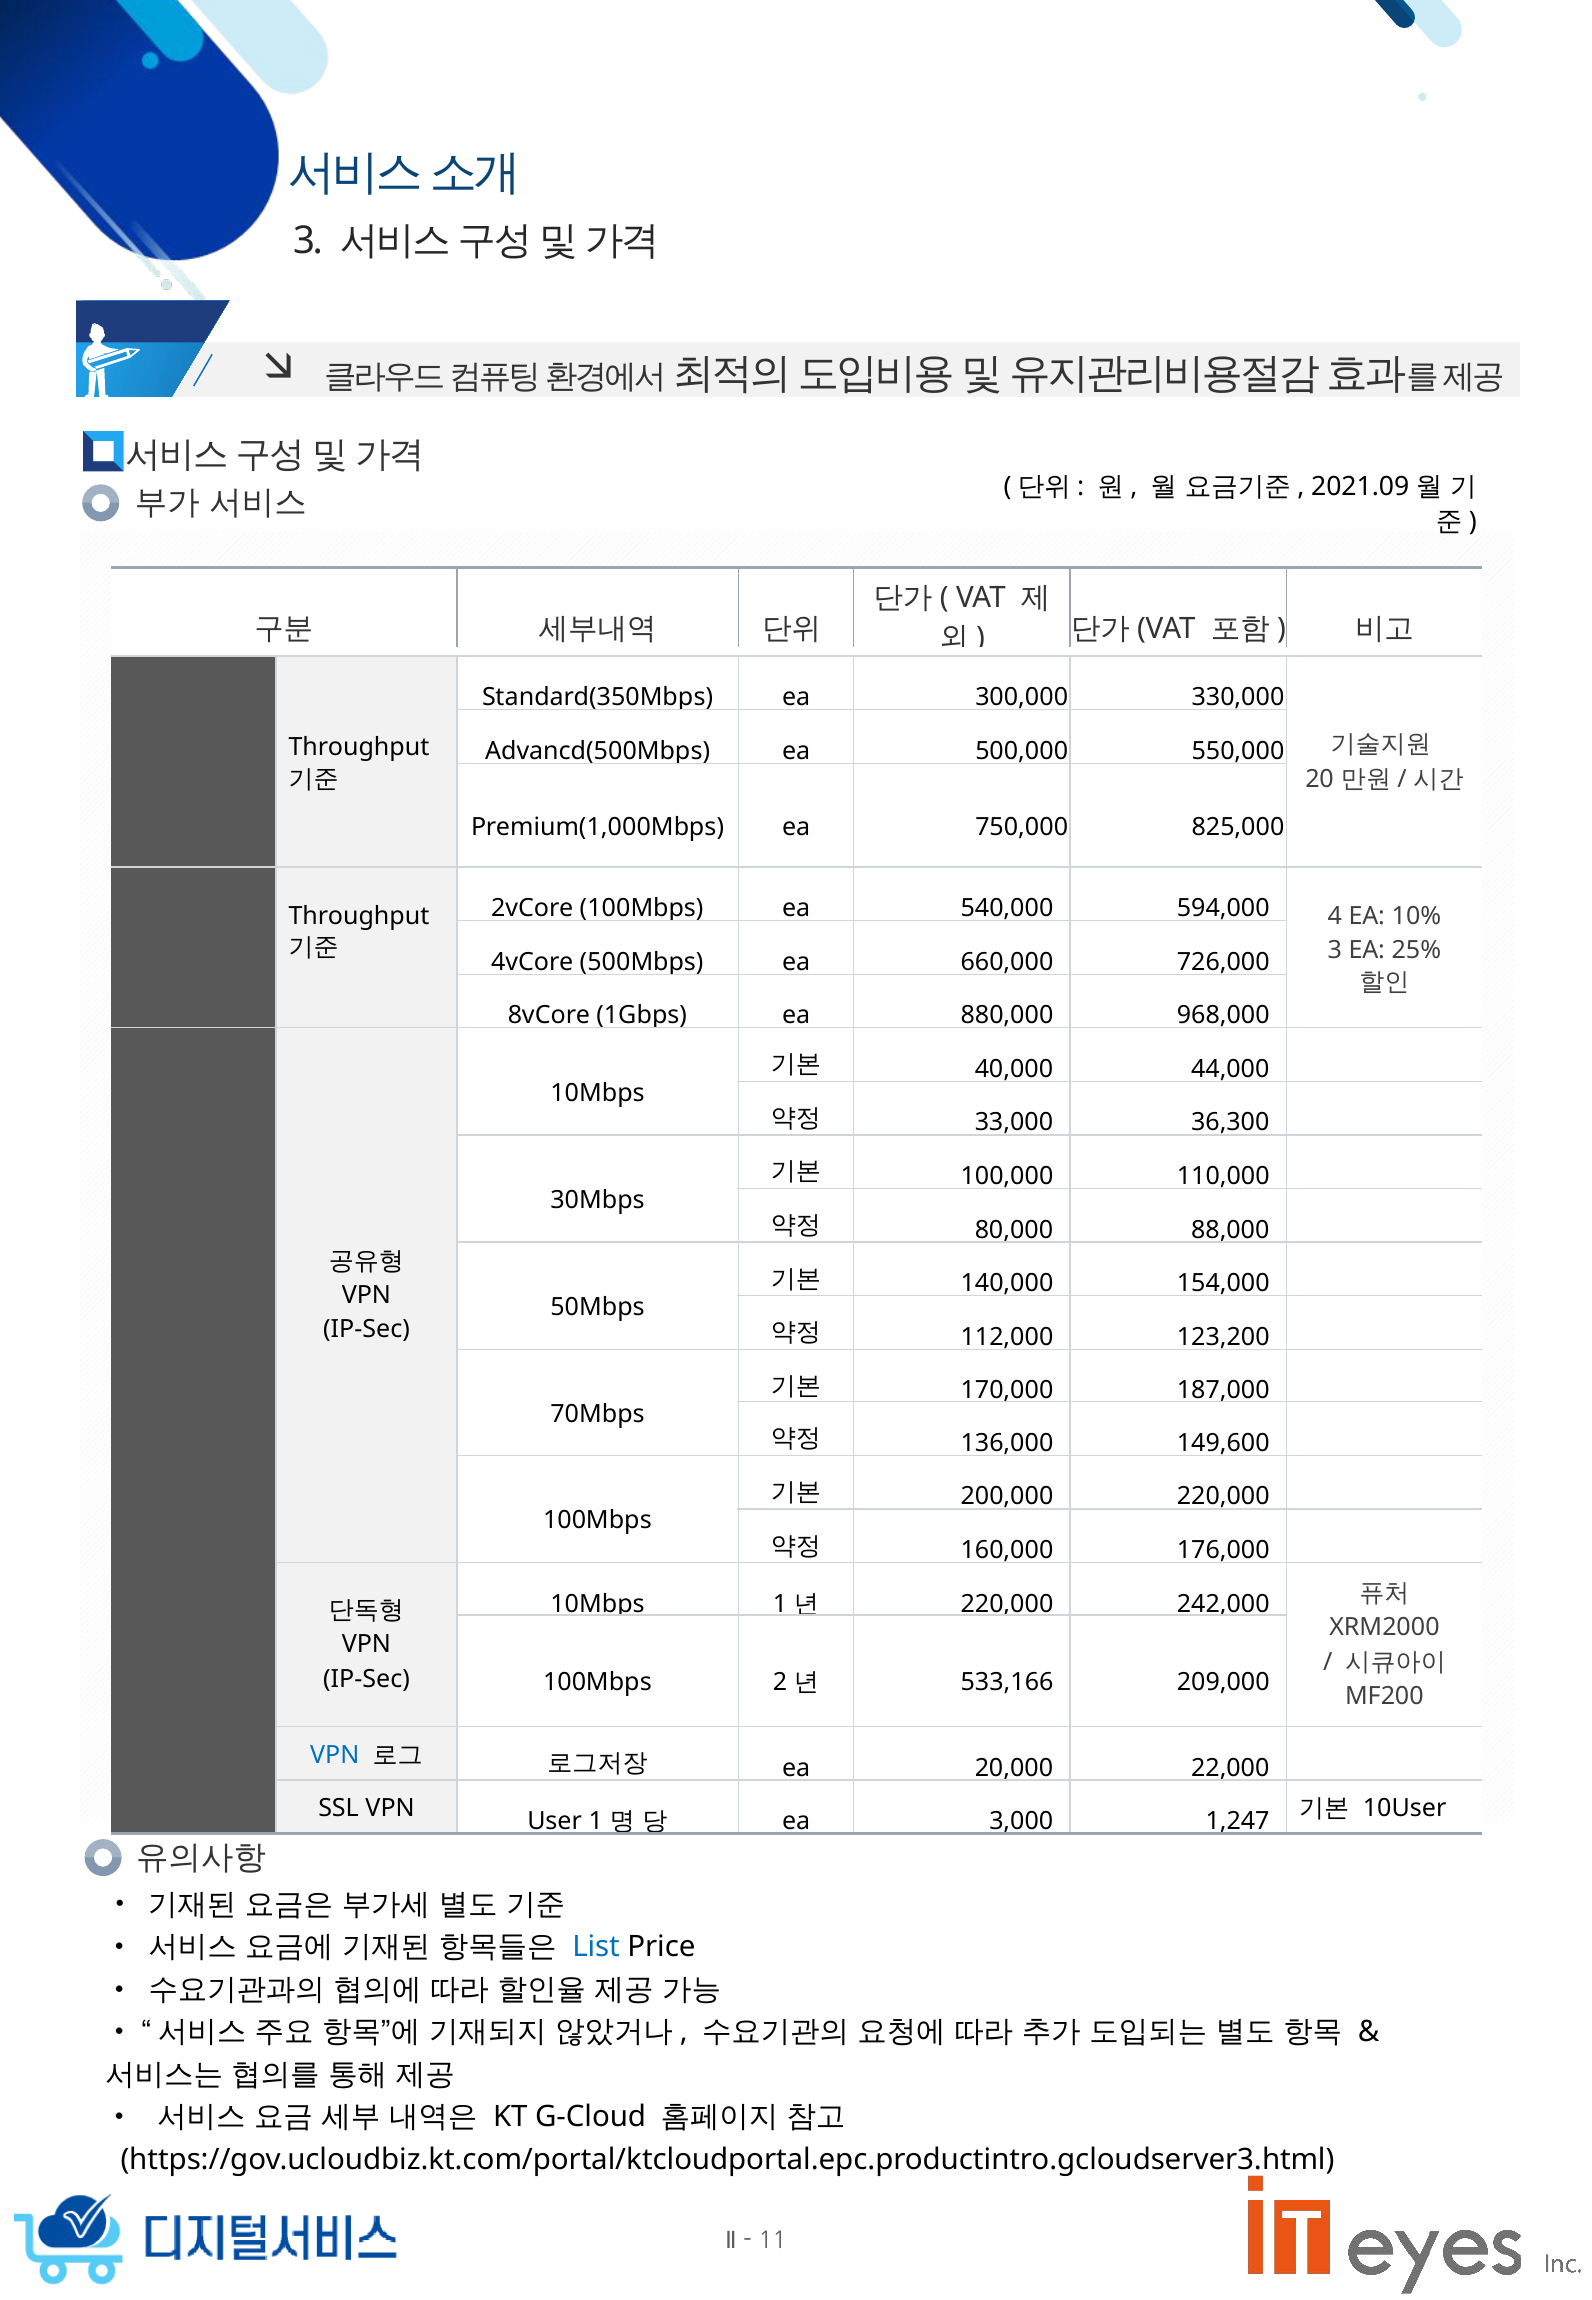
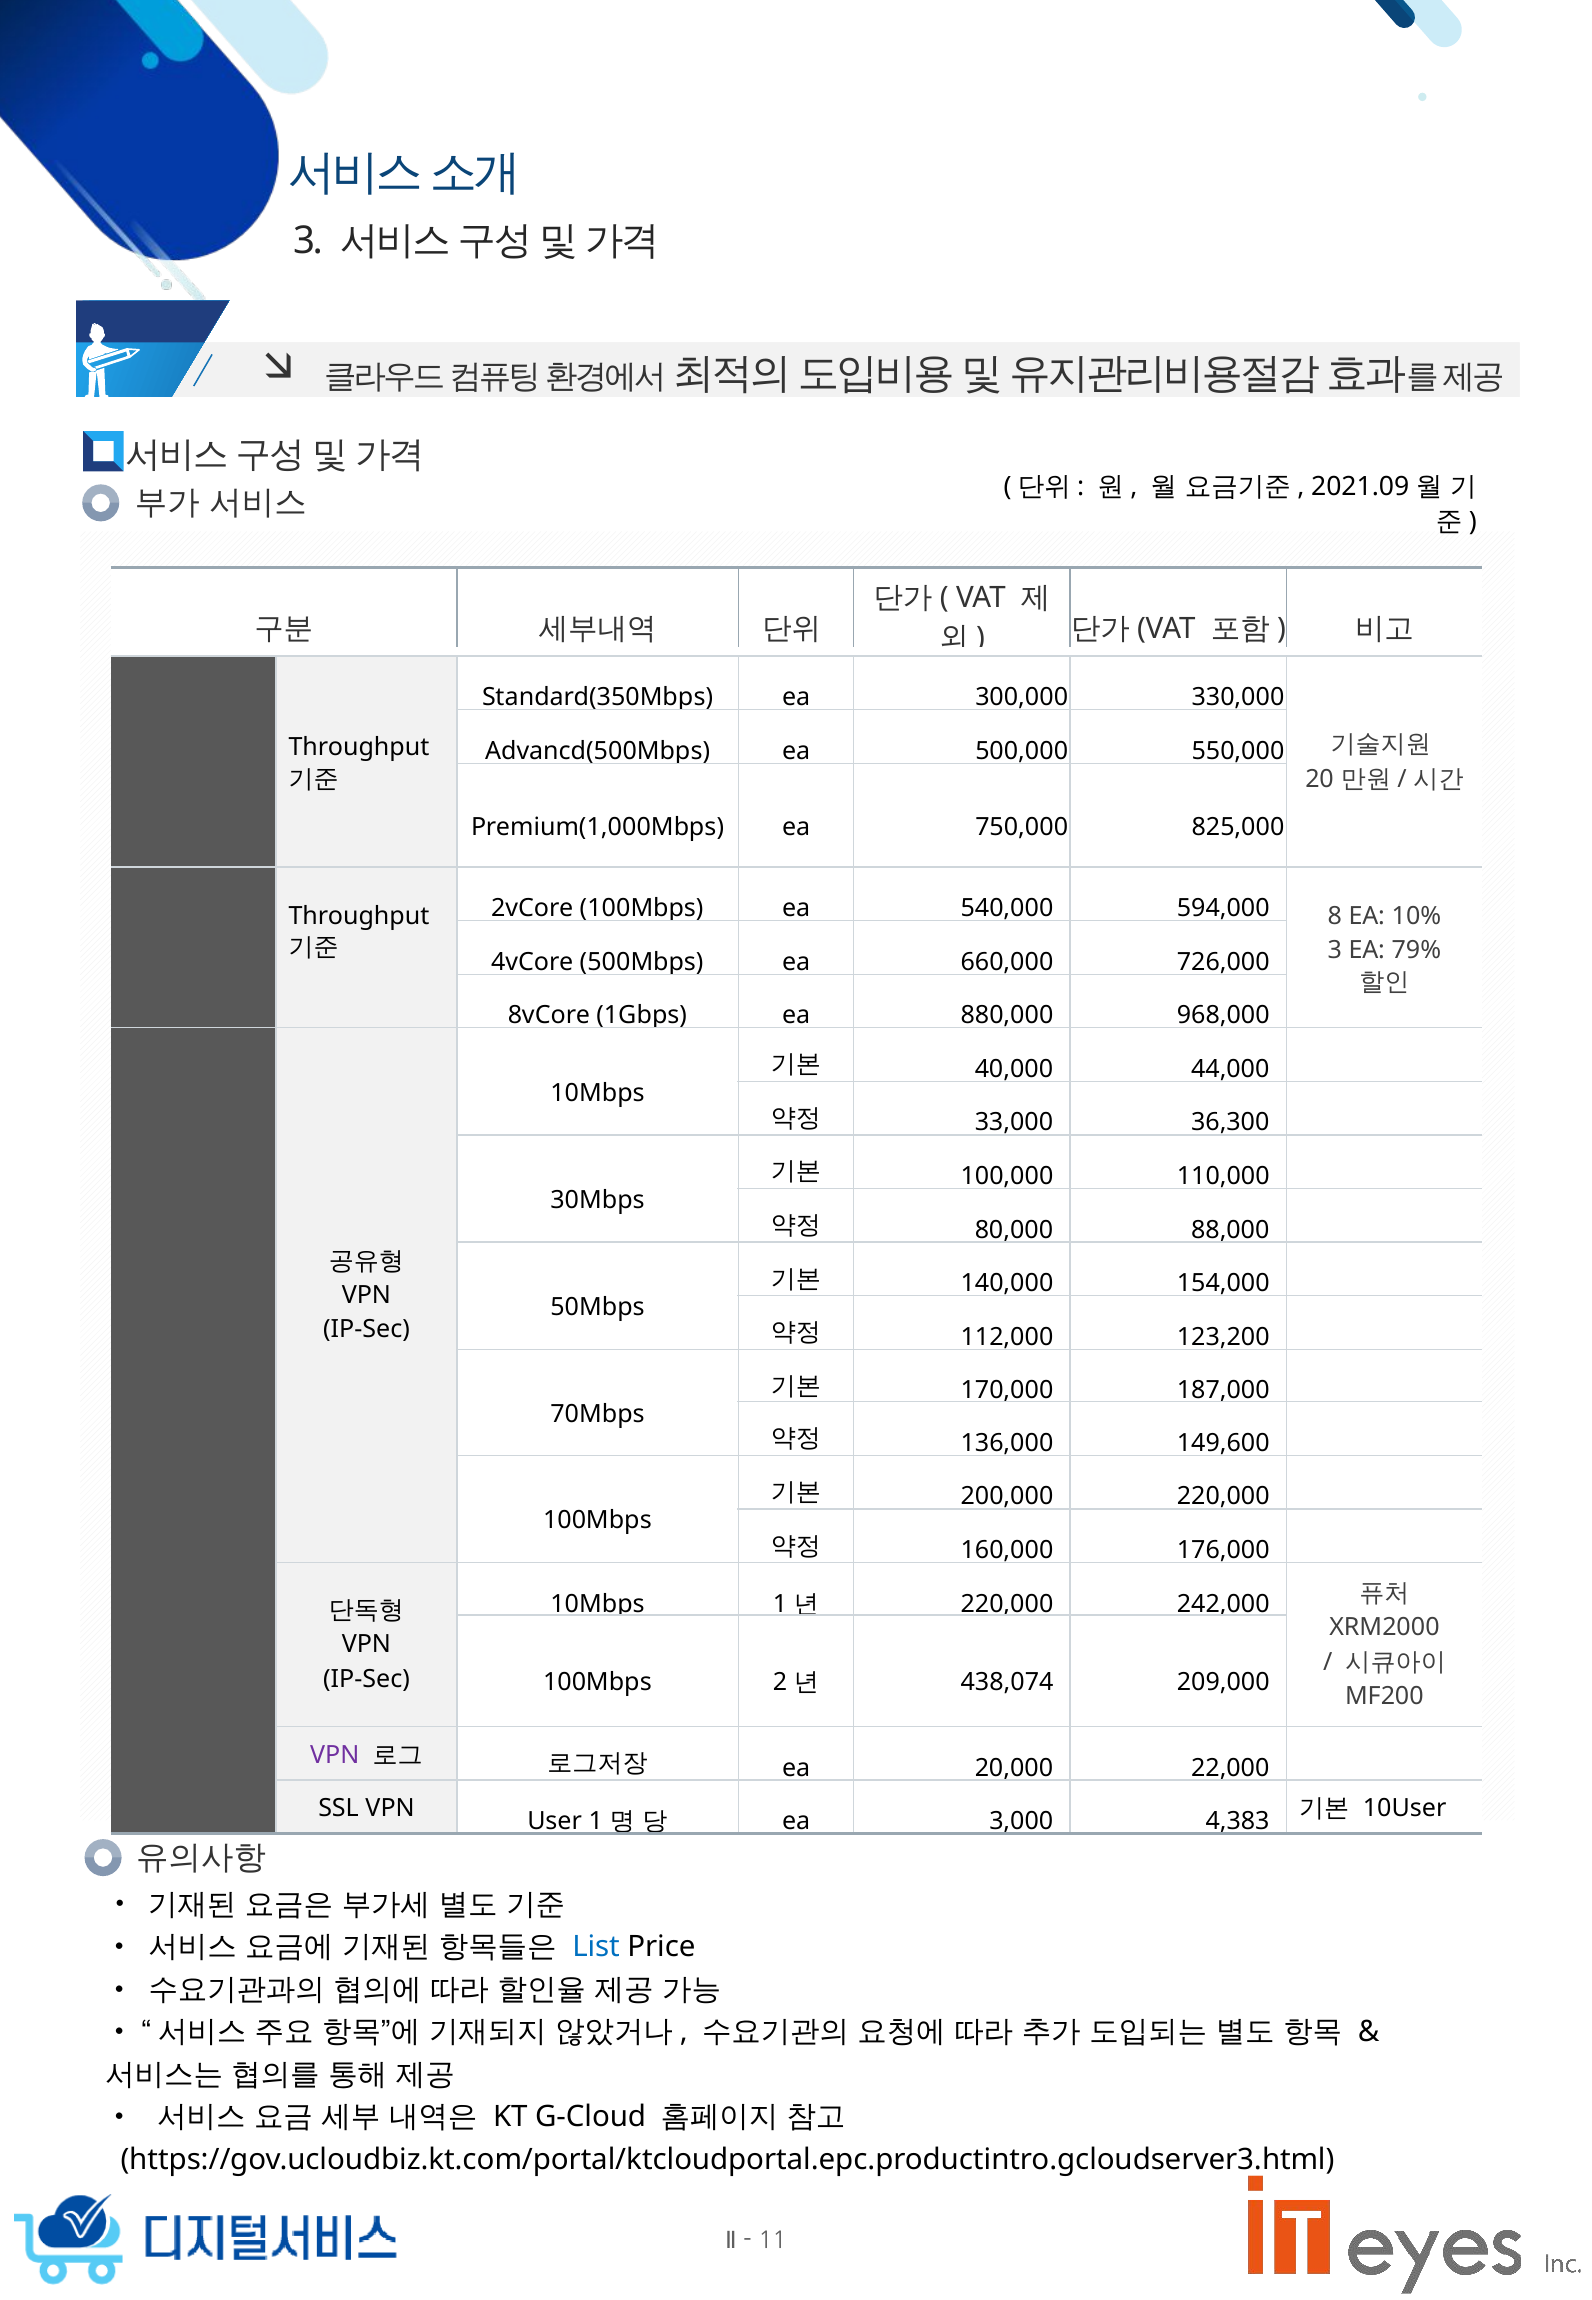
4: 4 -> 8 (1335, 916)
25%: 25% -> 79% (1416, 950)
533,166: 533,166 -> 438,074 (1007, 1682)
VPN colour: blue -> purple (335, 1754)
1,247: 1,247 -> 4,383 (1238, 1821)
